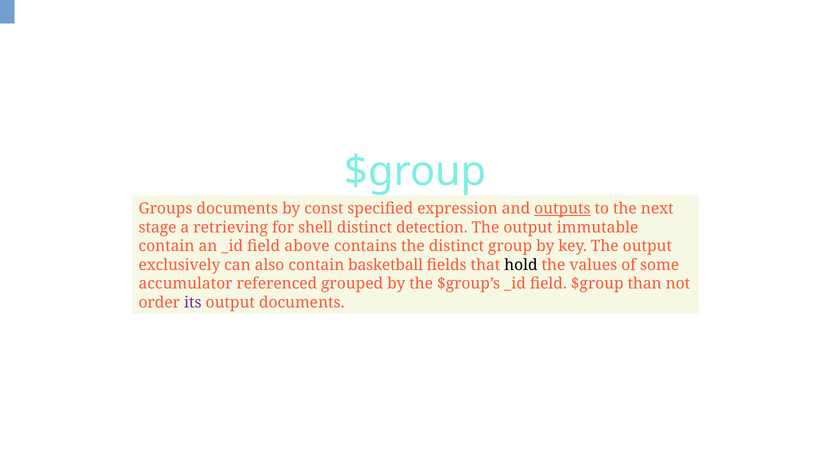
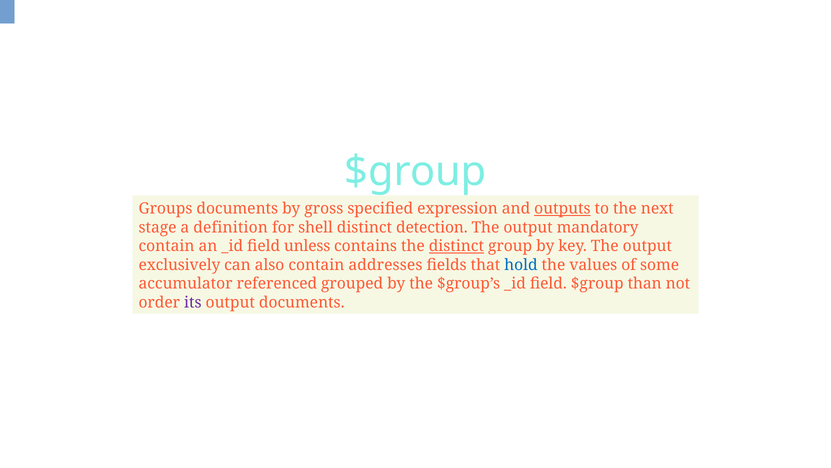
const: const -> gross (324, 209)
retrieving: retrieving -> definition (231, 227)
immutable: immutable -> mandatory (598, 227)
above: above -> unless (307, 246)
distinct underline: none -> present (456, 246)
basketball: basketball -> addresses (385, 265)
hold colour: black -> blue (521, 265)
